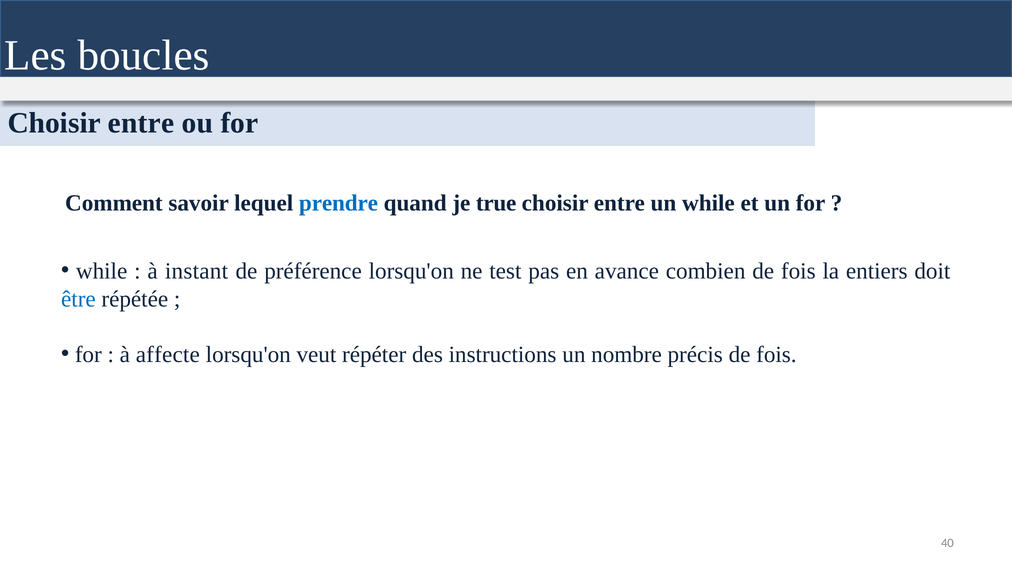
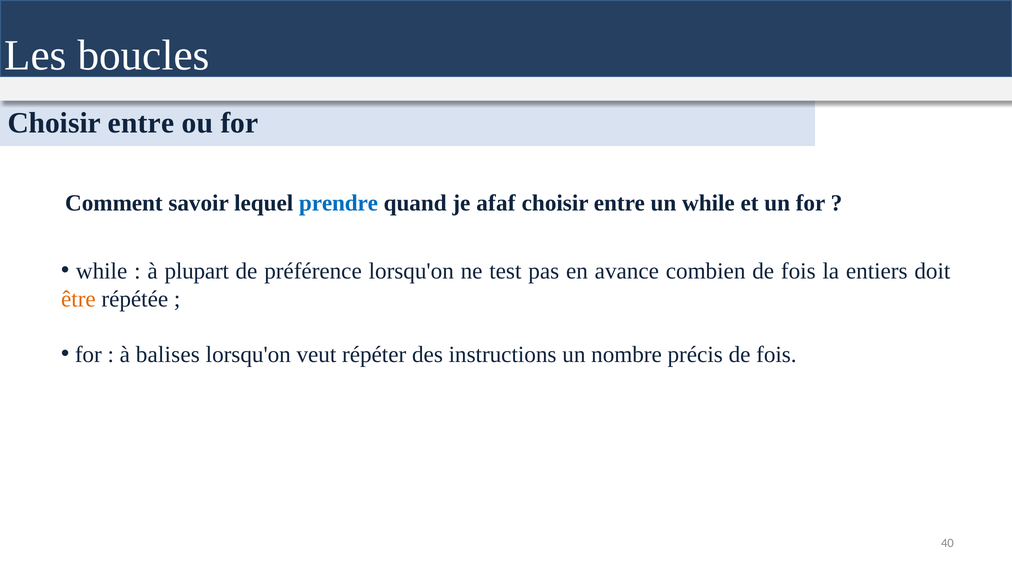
true: true -> afaf (496, 203)
instant: instant -> plupart (197, 271)
être colour: blue -> orange (78, 299)
affecte: affecte -> balises (168, 355)
